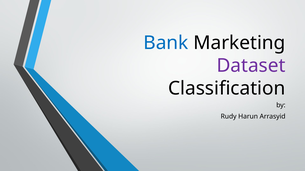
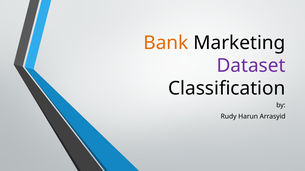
Bank colour: blue -> orange (166, 43)
